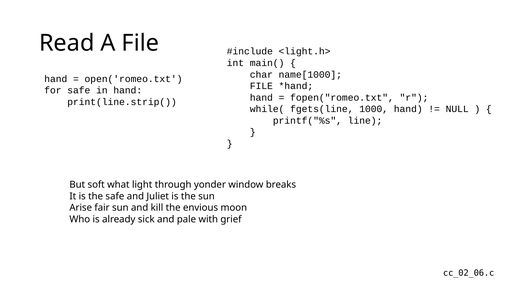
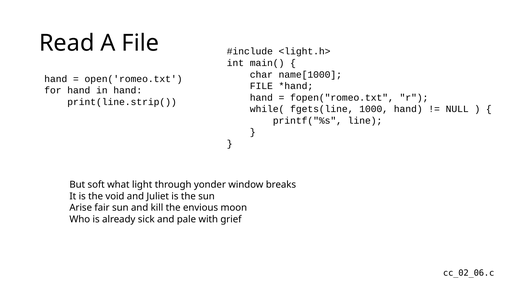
for safe: safe -> hand (79, 90)
the safe: safe -> void (115, 196)
